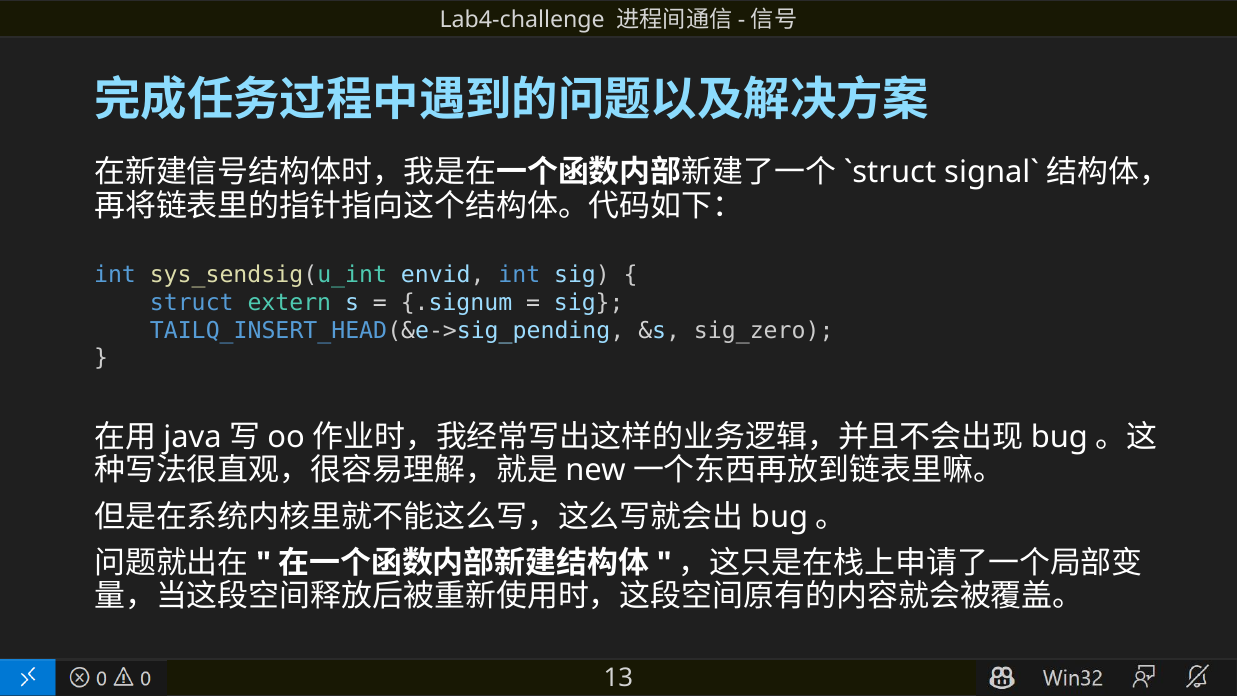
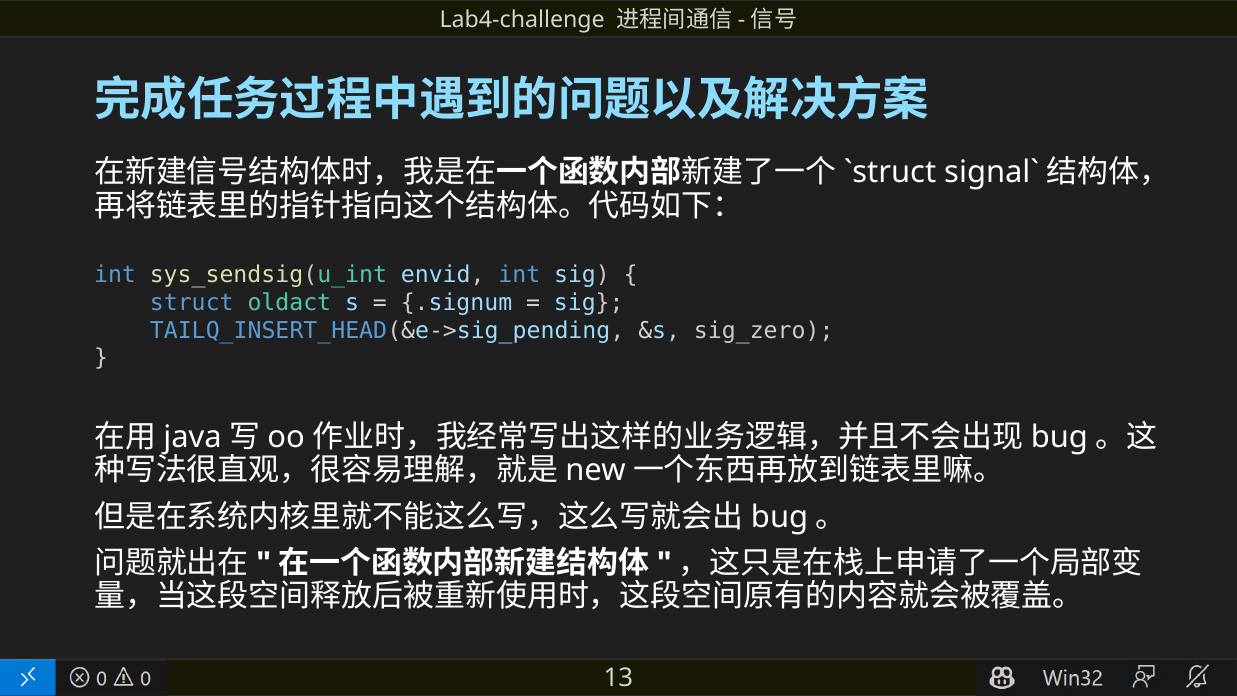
extern: extern -> oldact (289, 303)
